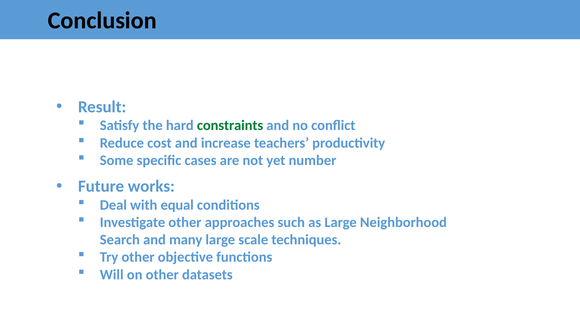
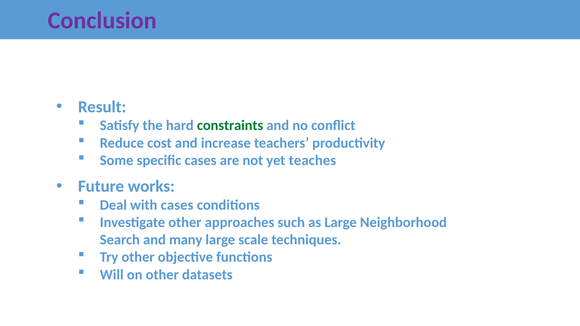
Conclusion colour: black -> purple (102, 21)
number: number -> teaches (312, 160)
with equal: equal -> cases (177, 205)
